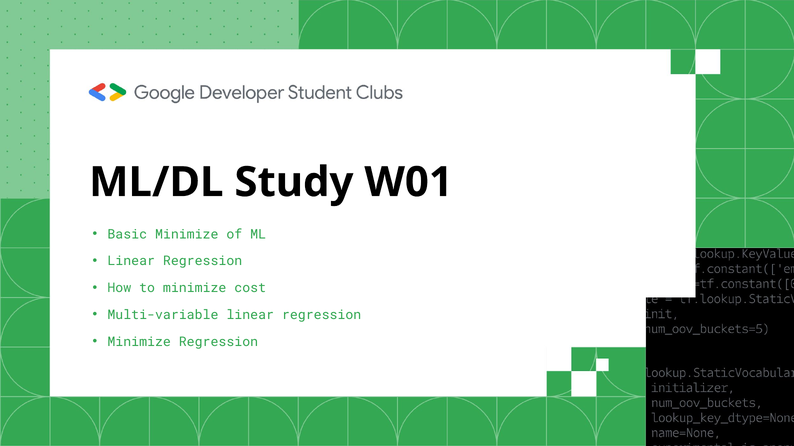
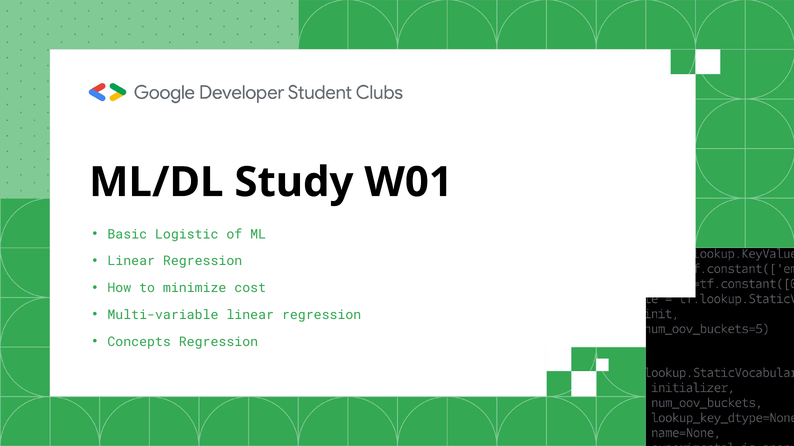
Basic Minimize: Minimize -> Logistic (187, 235)
Minimize: Minimize -> Concepts (139, 342)
